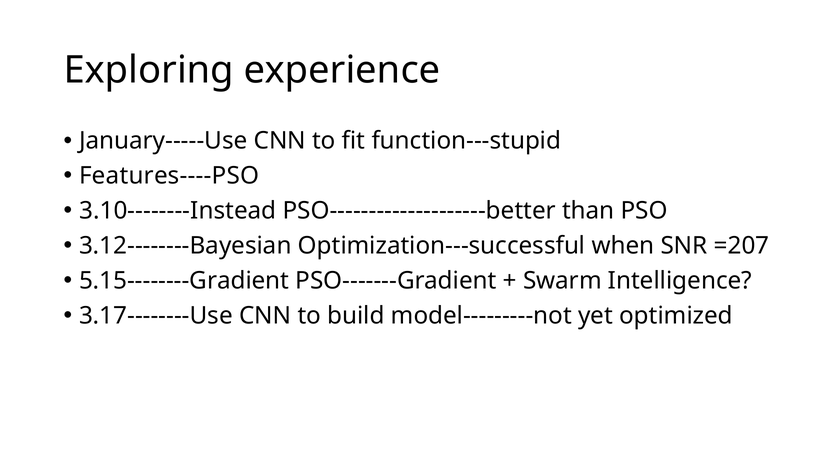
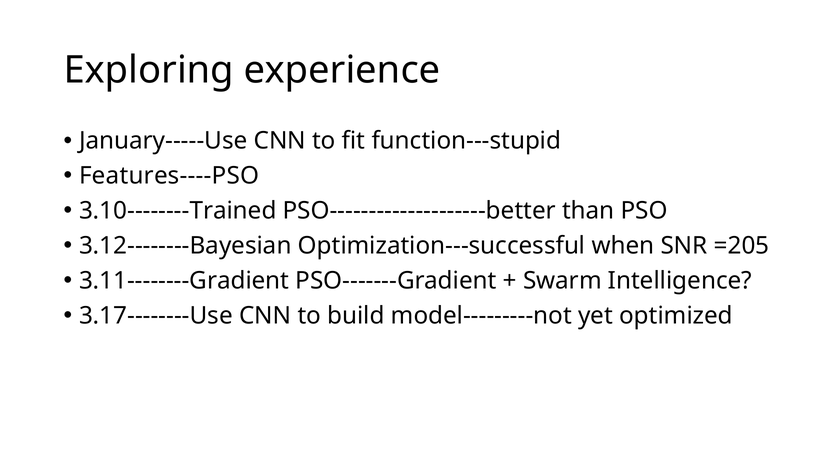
3.10--------Instead: 3.10--------Instead -> 3.10--------Trained (178, 211)
=207: =207 -> =205 (742, 246)
5.15--------Gradient: 5.15--------Gradient -> 3.11--------Gradient (184, 281)
